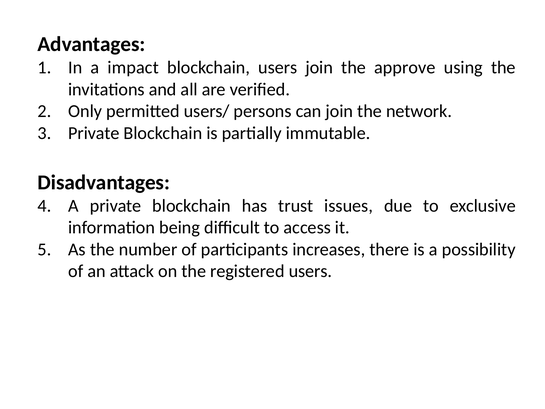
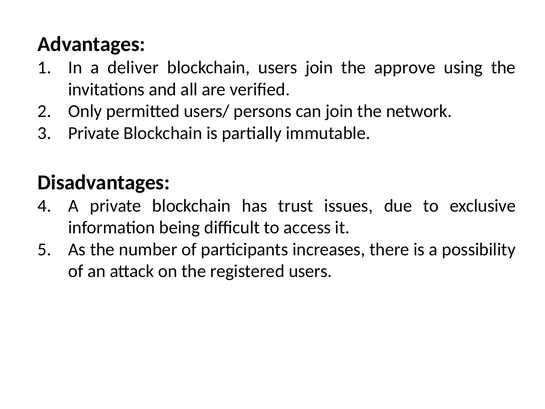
impact: impact -> deliver (133, 68)
